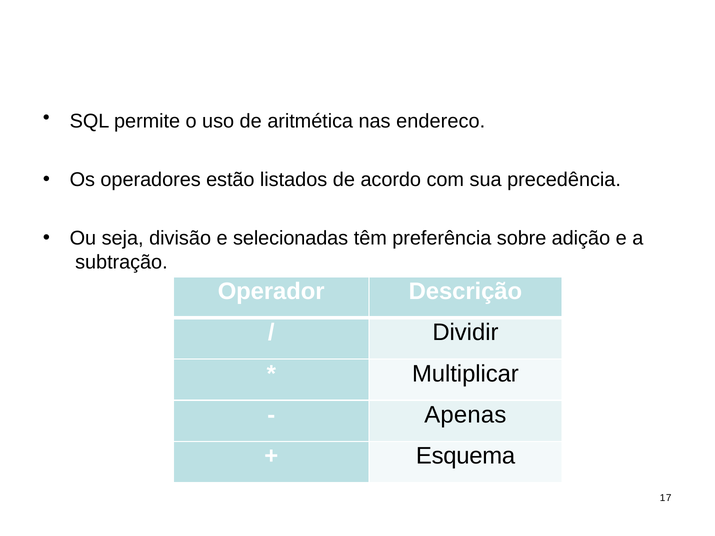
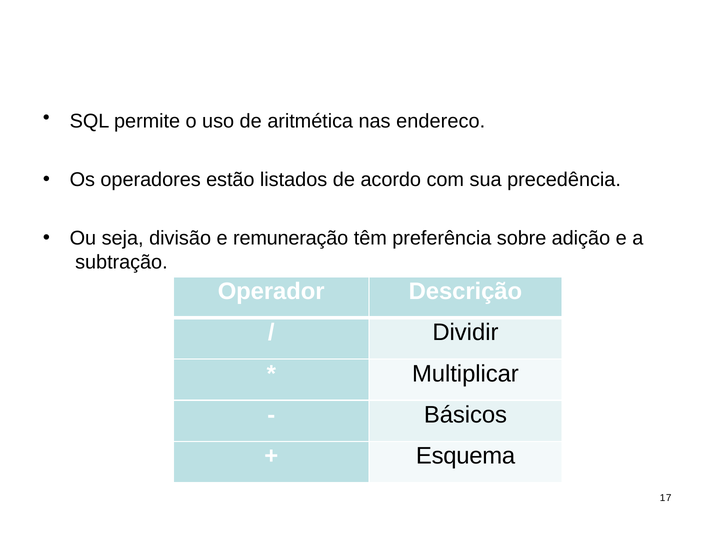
selecionadas: selecionadas -> remuneração (291, 239)
Apenas: Apenas -> Básicos (465, 415)
